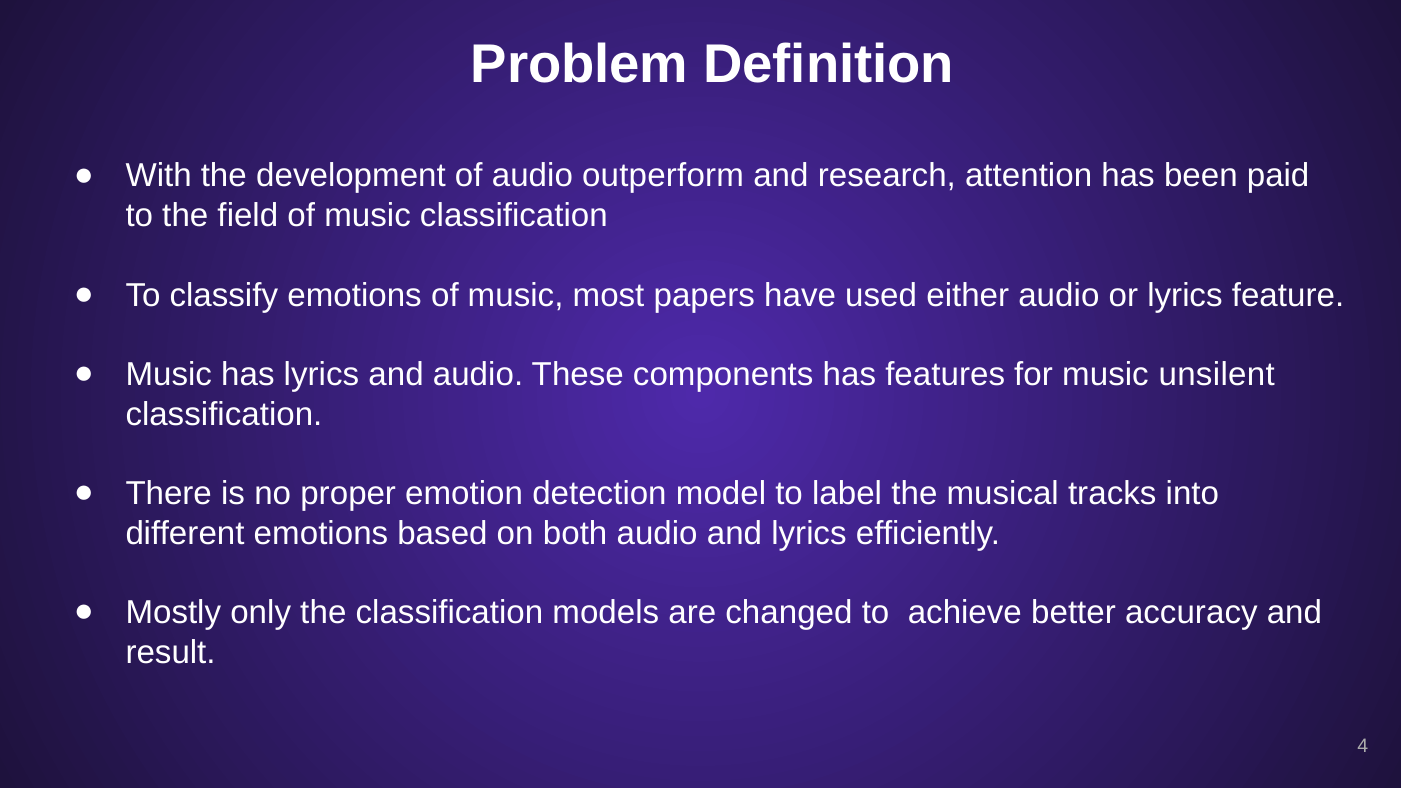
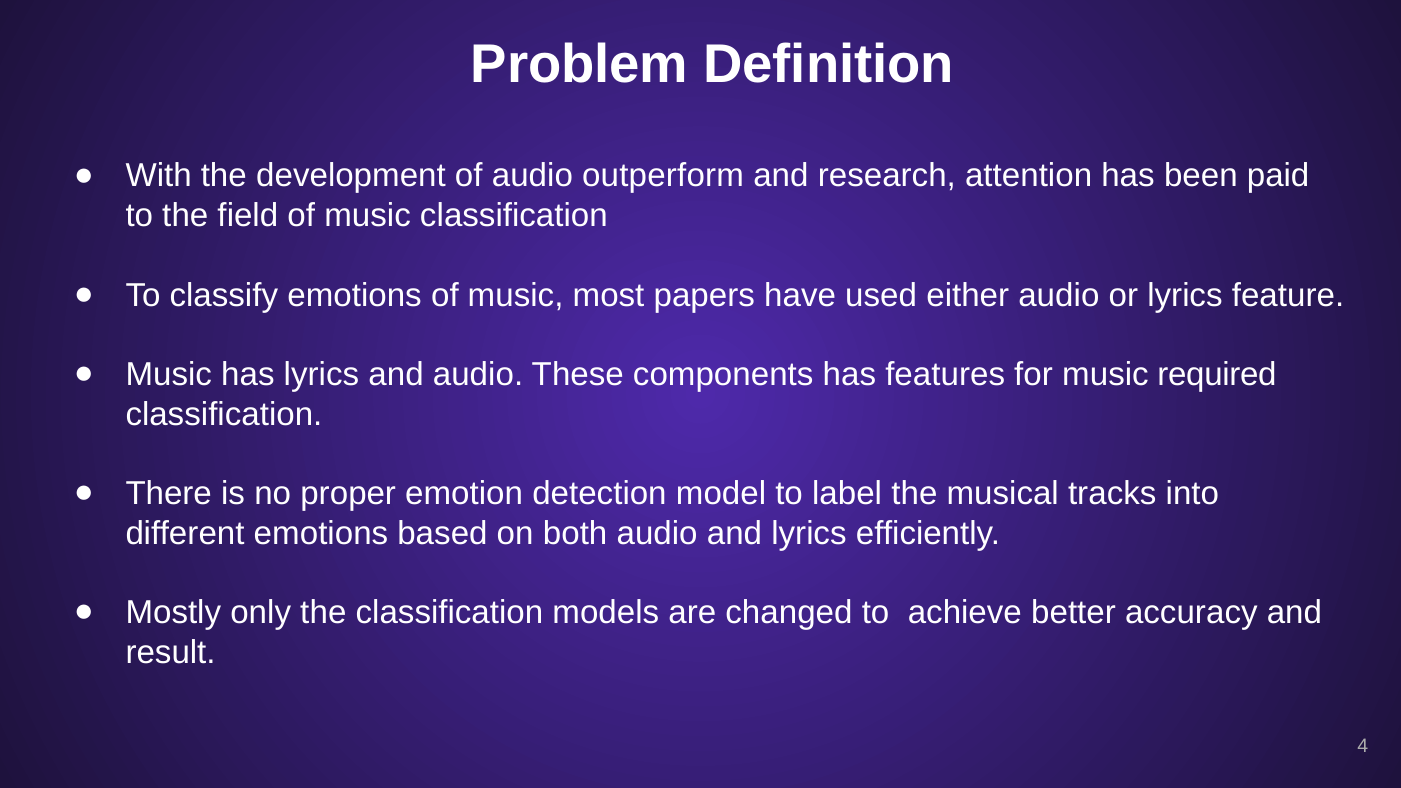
unsilent: unsilent -> required (1217, 375)
